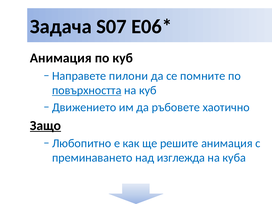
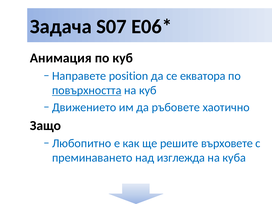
пилони: пилони -> position (129, 76)
помните: помните -> екватора (203, 76)
Защо underline: present -> none (46, 126)
решите анимация: анимация -> върховете (227, 143)
